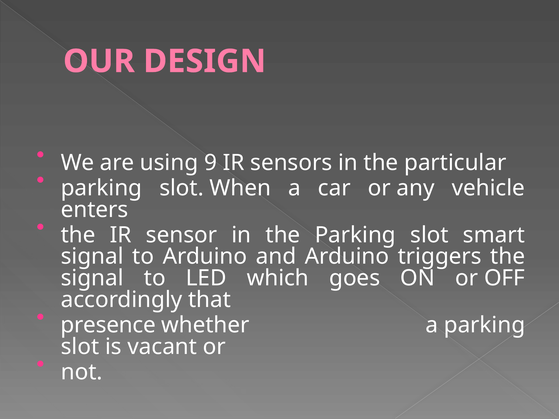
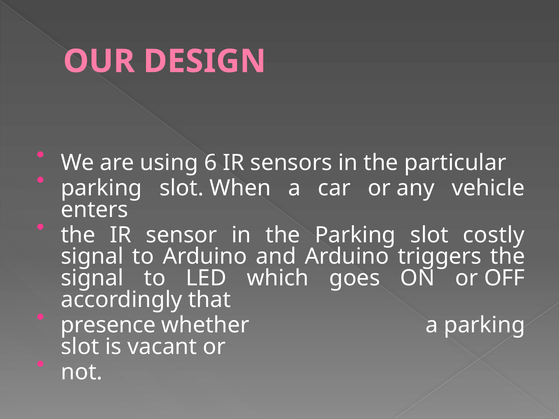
9: 9 -> 6 (211, 163)
smart: smart -> costly (494, 235)
